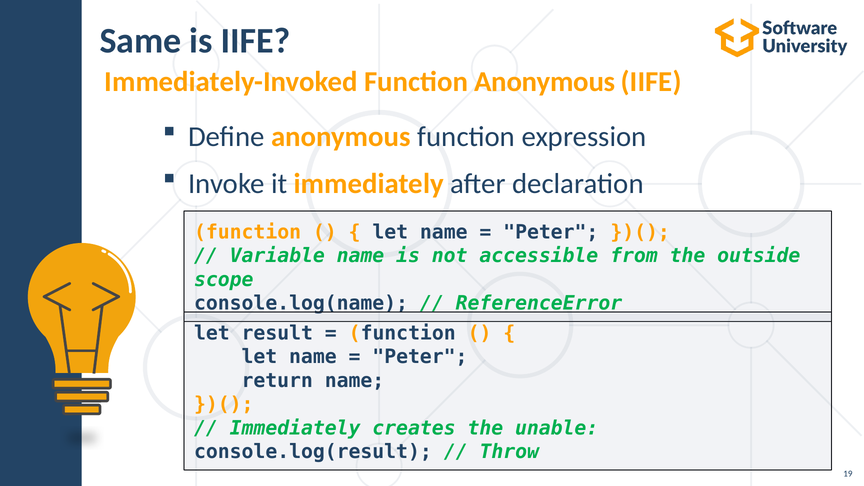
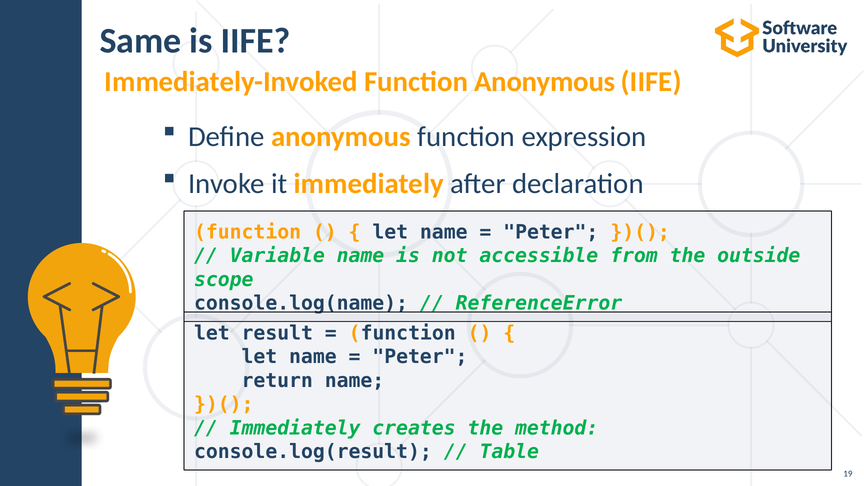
unable: unable -> method (557, 428)
Throw: Throw -> Table (509, 452)
